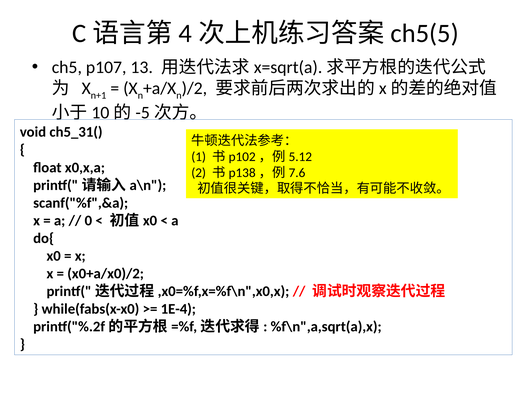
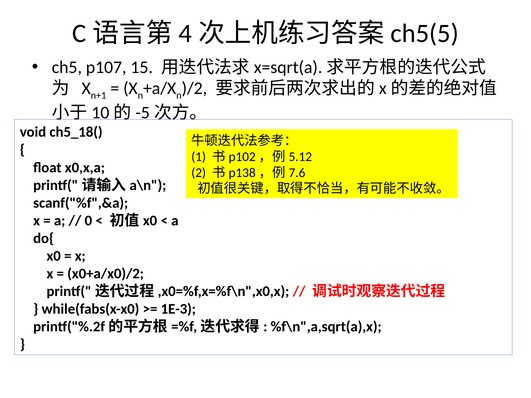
13: 13 -> 15 (142, 67)
ch5_31(: ch5_31( -> ch5_18( (76, 132)
1E-4: 1E-4 -> 1E-3 (178, 309)
